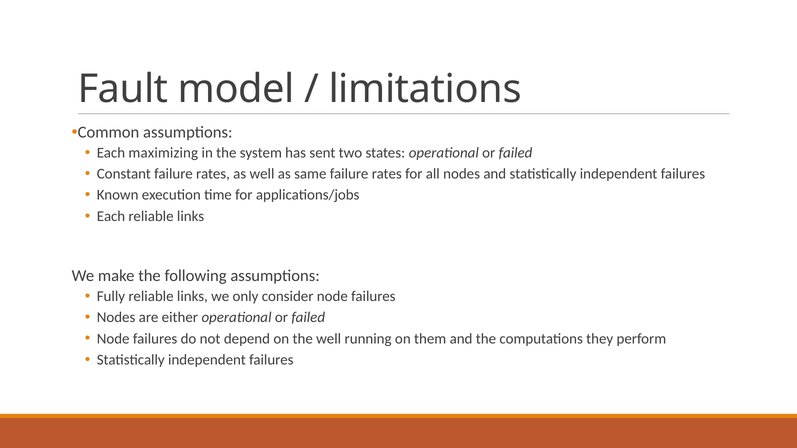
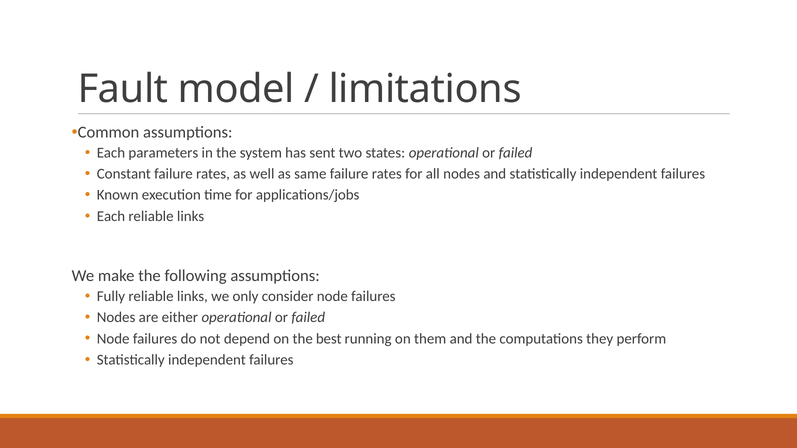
maximizing: maximizing -> parameters (163, 153)
the well: well -> best (329, 339)
